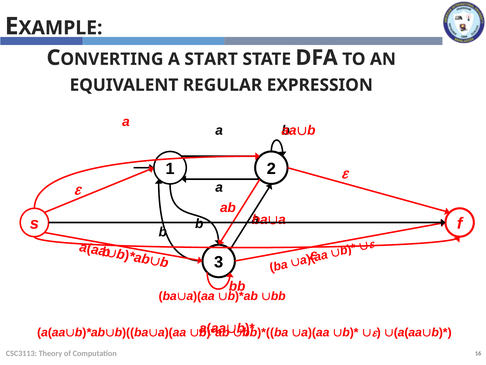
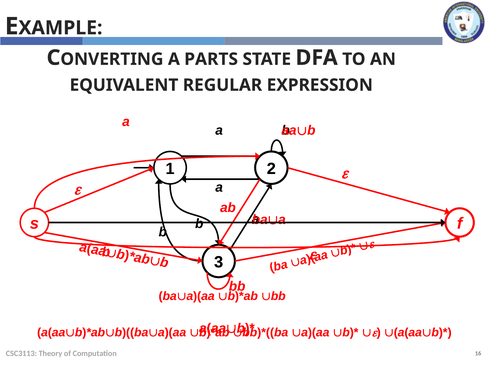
START: START -> PARTS (211, 59)
